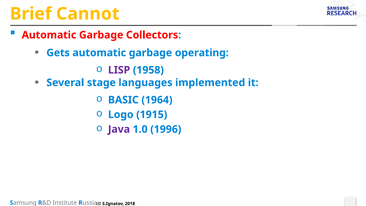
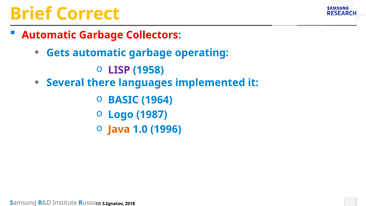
Cannot: Cannot -> Correct (88, 14)
stage: stage -> there (101, 83)
1915: 1915 -> 1987 (152, 115)
Java colour: purple -> orange (119, 129)
